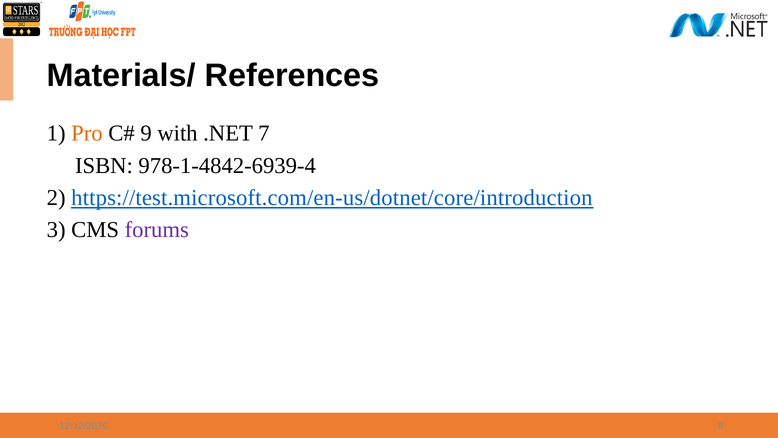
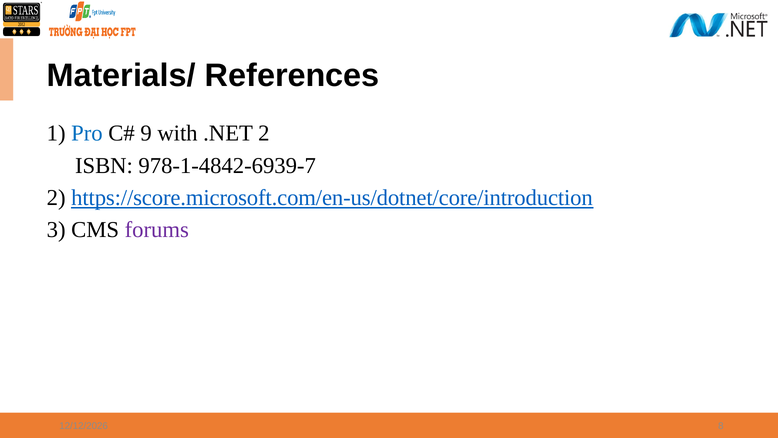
Pro colour: orange -> blue (87, 133)
.NET 7: 7 -> 2 (264, 133)
978-1-4842-6939-4: 978-1-4842-6939-4 -> 978-1-4842-6939-7 (227, 165)
https://test.microsoft.com/en-us/dotnet/core/introduction: https://test.microsoft.com/en-us/dotnet/core/introduction -> https://score.microsoft.com/en-us/dotnet/core/introduction (332, 198)
